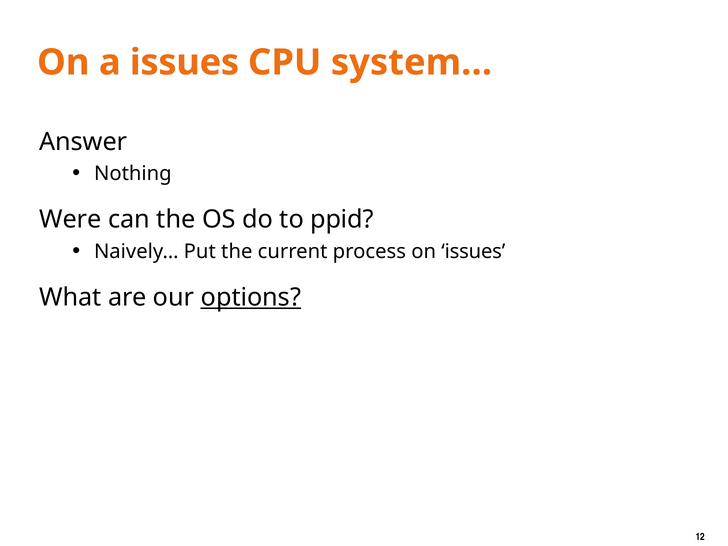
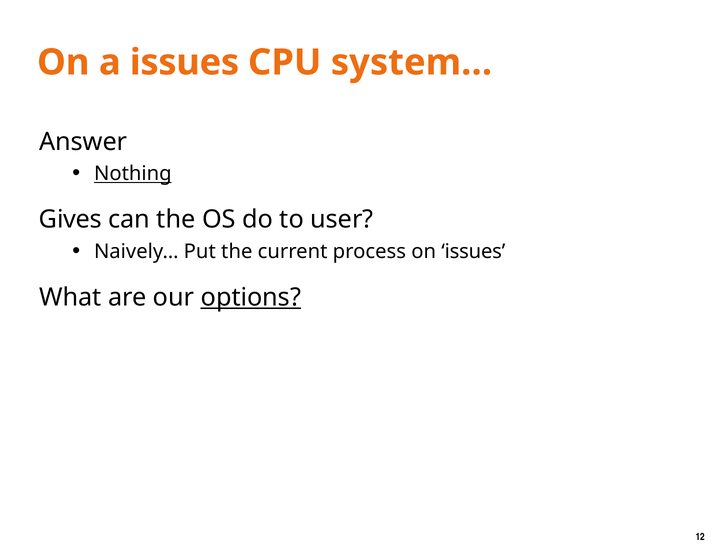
Nothing underline: none -> present (133, 174)
Were: Were -> Gives (70, 220)
ppid: ppid -> user (342, 220)
